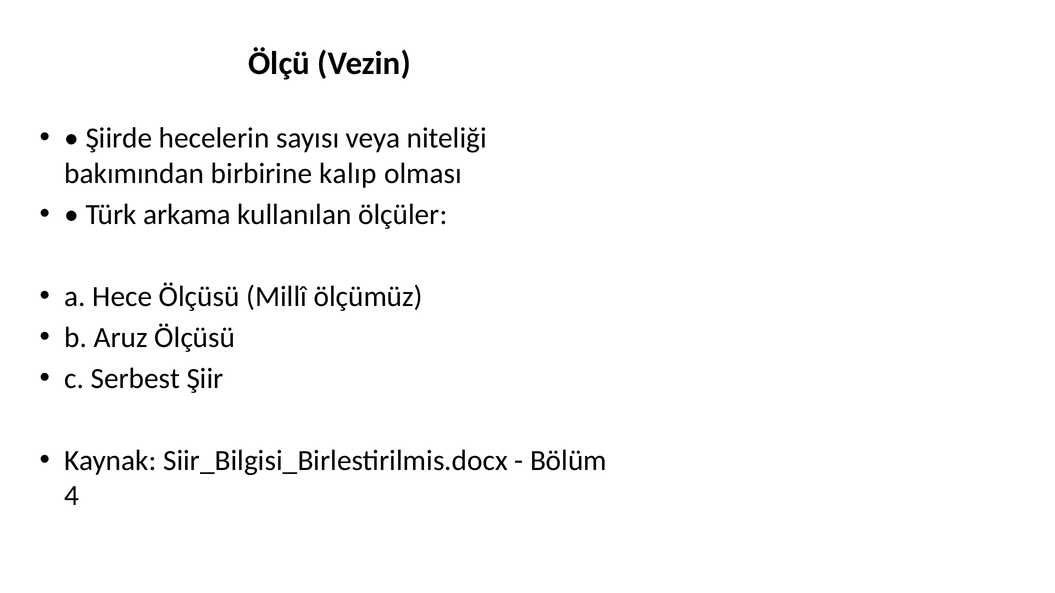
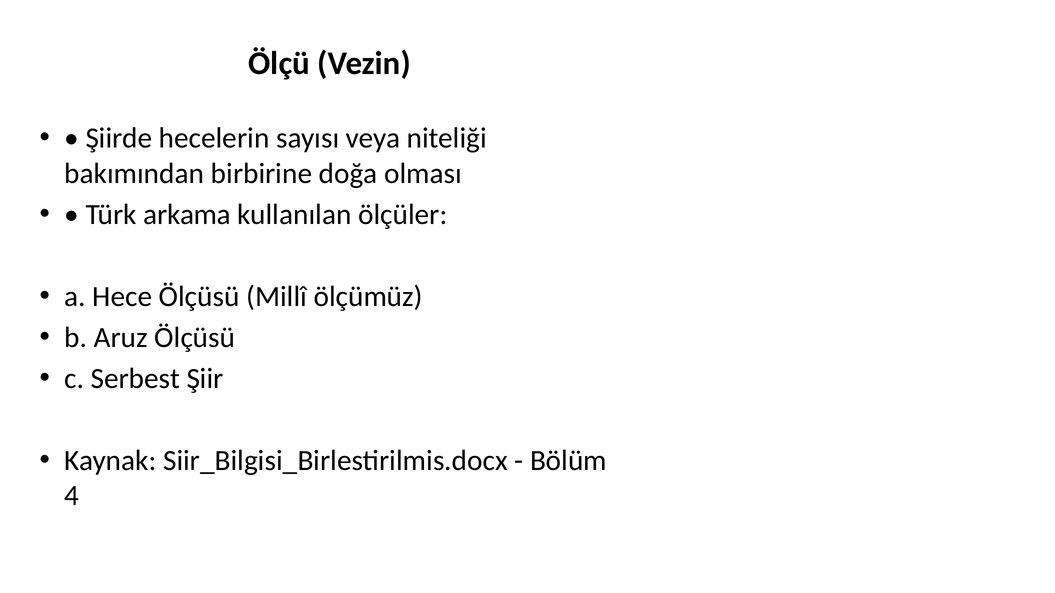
kalıp: kalıp -> doğa (348, 173)
